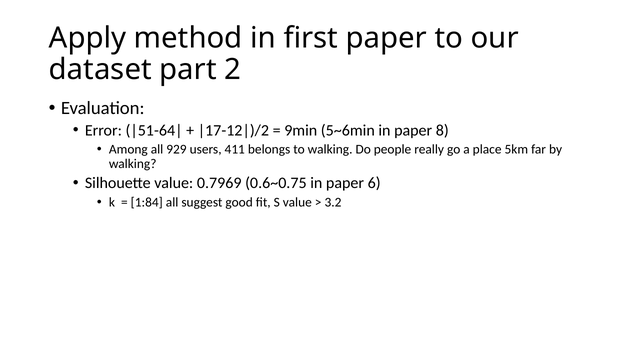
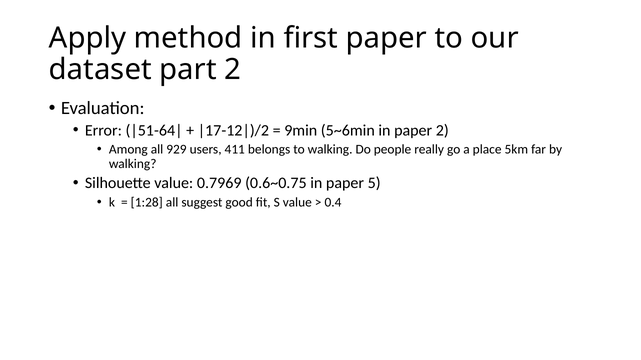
paper 8: 8 -> 2 (442, 130)
6: 6 -> 5 (374, 183)
1:84: 1:84 -> 1:28 (147, 202)
3.2: 3.2 -> 0.4 (333, 202)
